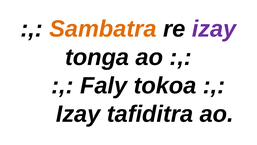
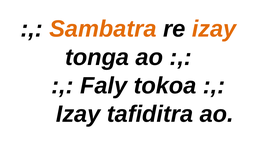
izay colour: purple -> orange (214, 29)
